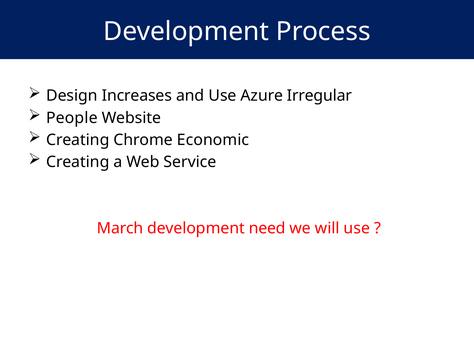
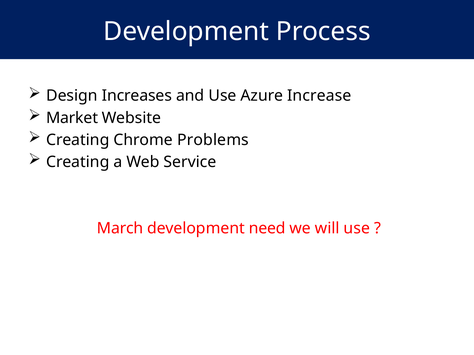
Irregular: Irregular -> Increase (319, 96)
People: People -> Market (72, 118)
Economic: Economic -> Problems (213, 140)
